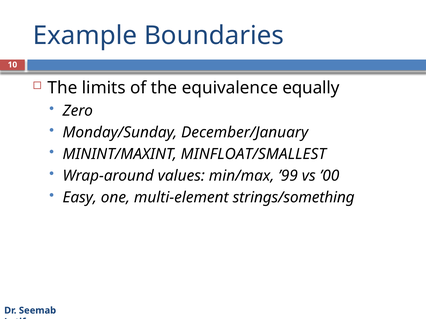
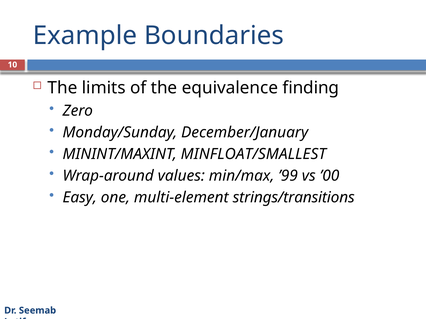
equally: equally -> finding (311, 88)
strings/something: strings/something -> strings/transitions (294, 198)
